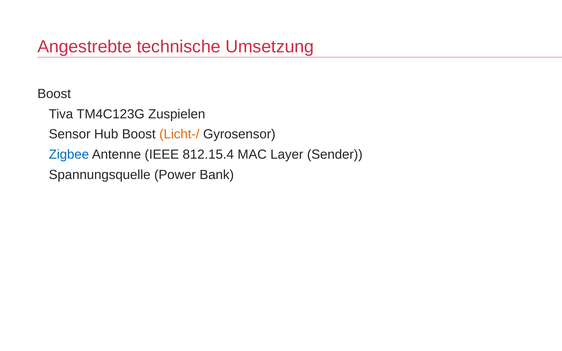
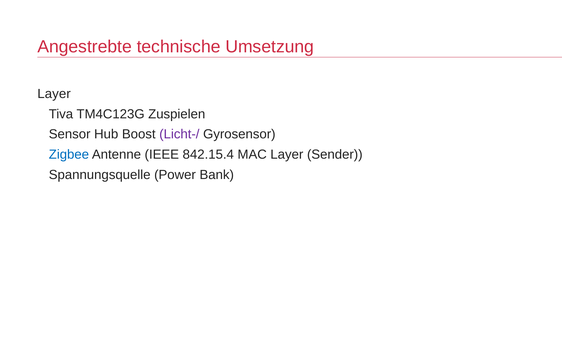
Boost: Boost -> Layer (54, 94)
Licht-/ colour: orange -> purple (179, 134)
812.15.4: 812.15.4 -> 842.15.4 (208, 155)
